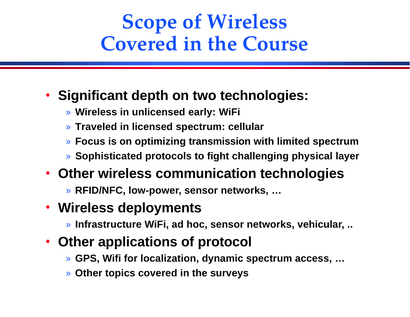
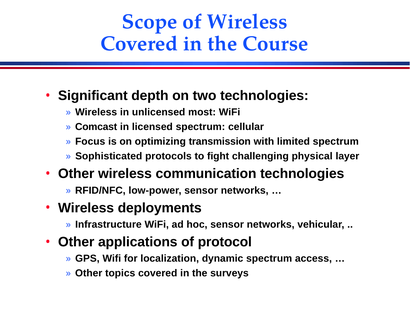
early: early -> most (202, 112)
Traveled: Traveled -> Comcast (96, 127)
